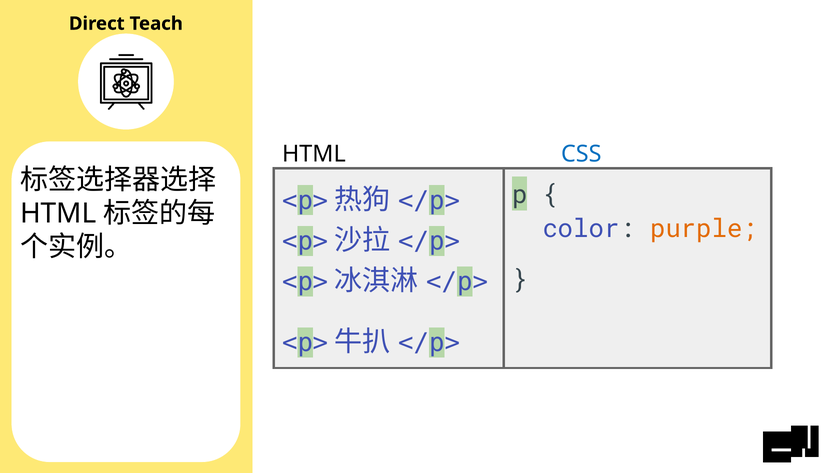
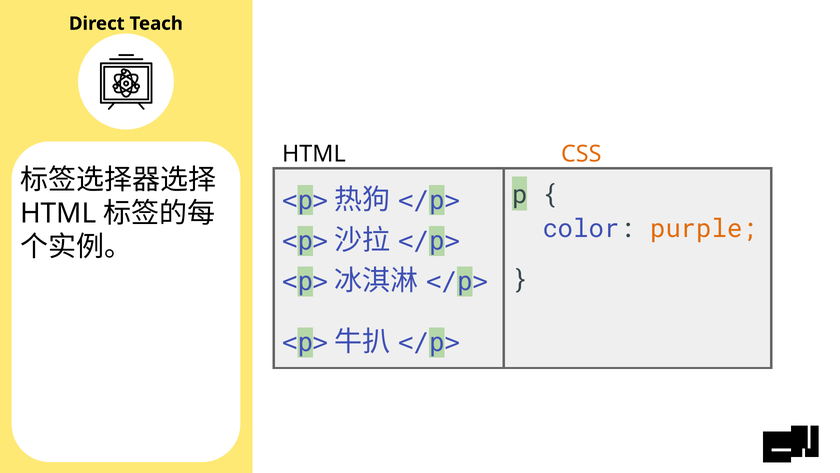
CSS colour: blue -> orange (581, 154)
